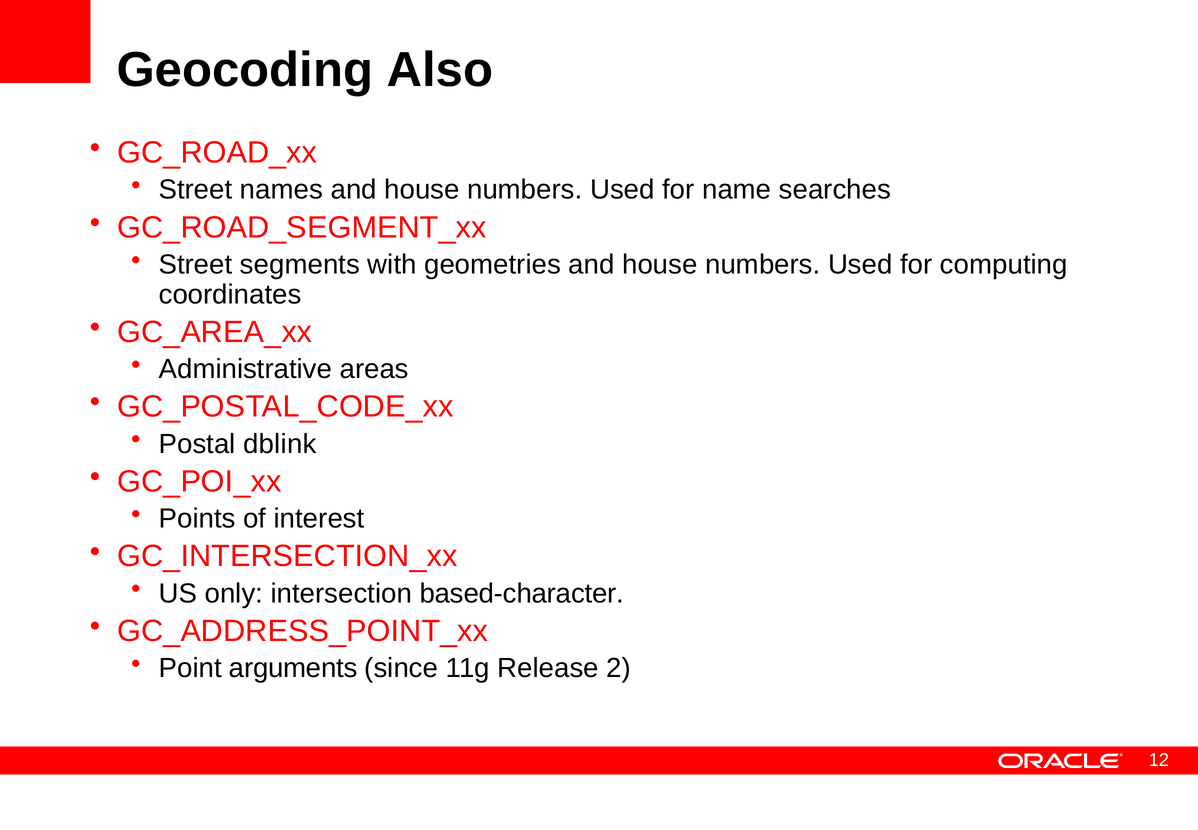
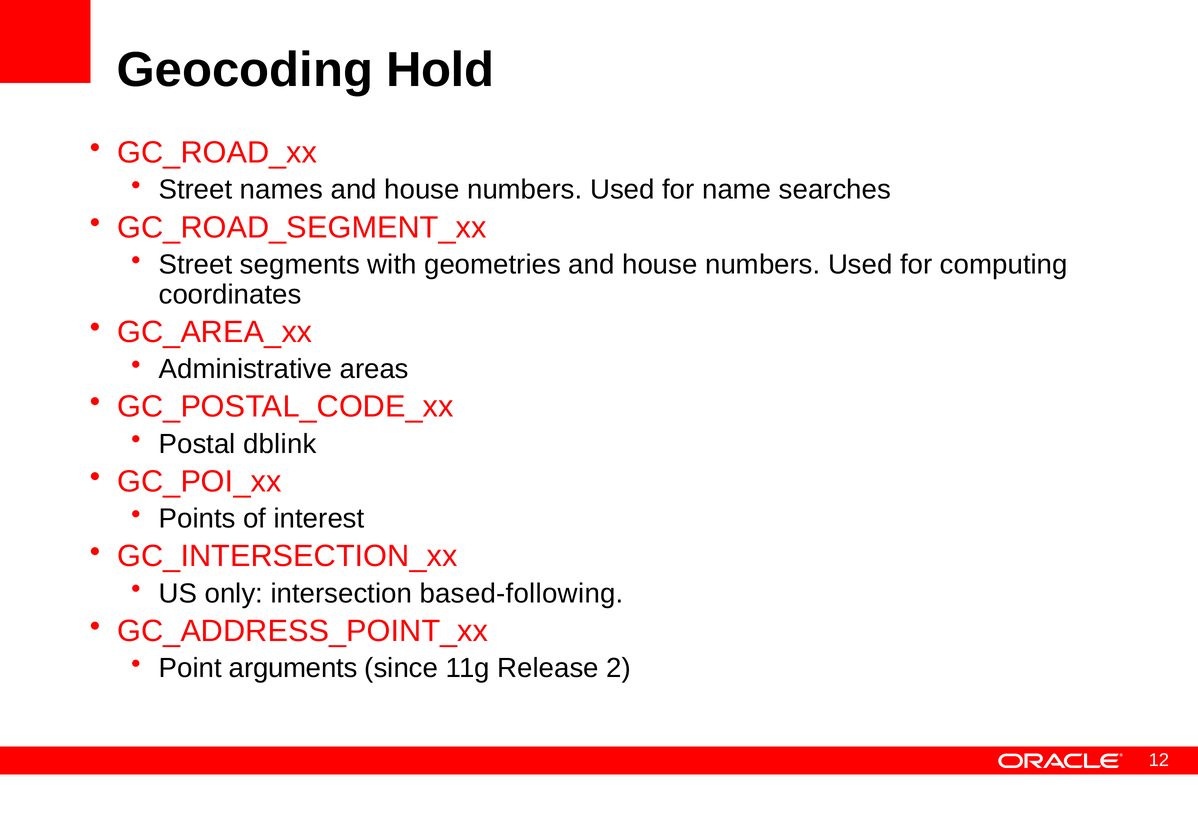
Also: Also -> Hold (440, 70)
based-character: based-character -> based-following (522, 593)
